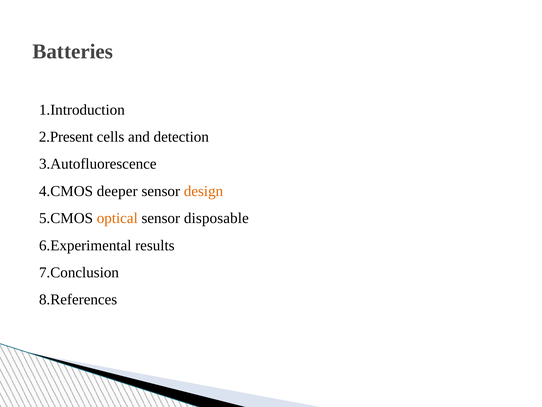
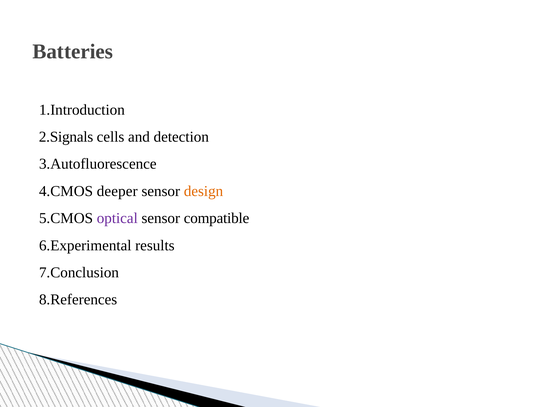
2.Present: 2.Present -> 2.Signals (66, 137)
optical colour: orange -> purple (117, 218)
disposable: disposable -> compatible (217, 218)
